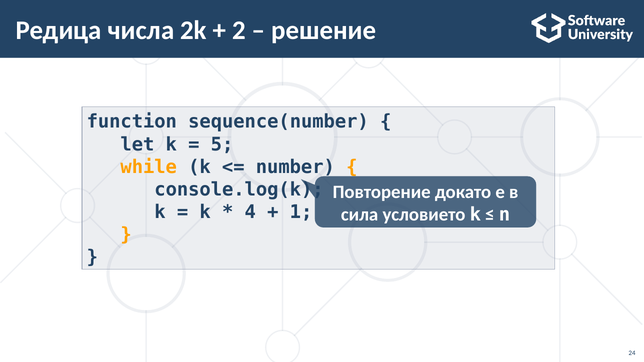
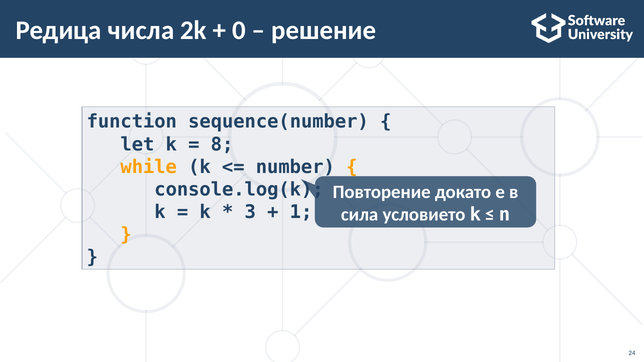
2: 2 -> 0 (239, 31)
5: 5 -> 8 (222, 144)
4: 4 -> 3 (250, 212)
